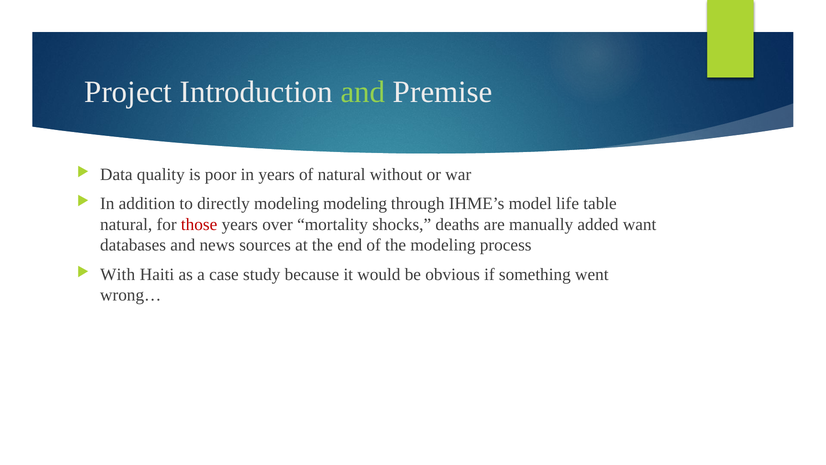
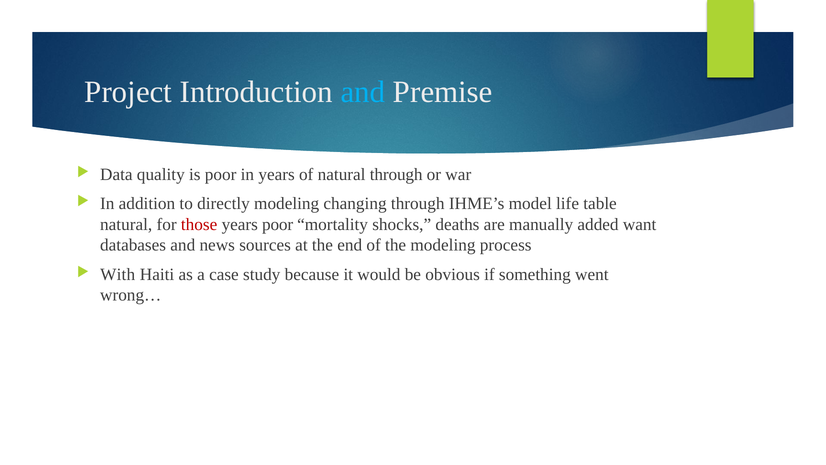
and colour: light green -> light blue (363, 92)
natural without: without -> through (396, 174)
modeling modeling: modeling -> changing (355, 204)
years over: over -> poor (278, 224)
